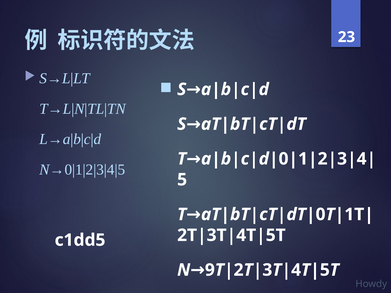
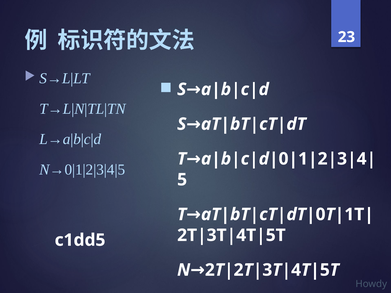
9: 9 -> 2 (210, 270)
